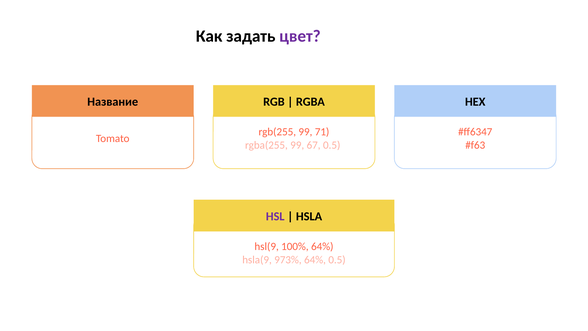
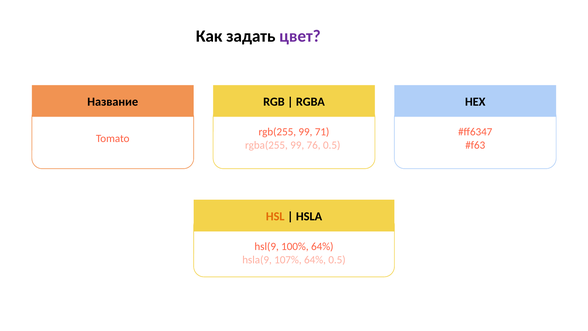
67: 67 -> 76 (314, 145)
HSL colour: purple -> orange (275, 216)
973%: 973% -> 107% (288, 260)
